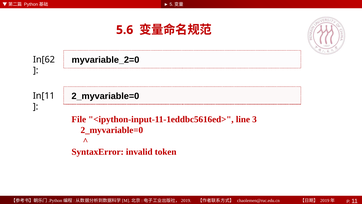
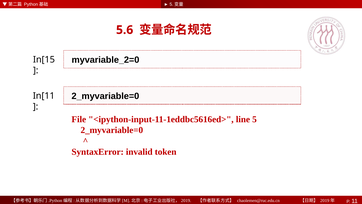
In[62: In[62 -> In[15 (44, 59)
3: 3 -> 5 (254, 119)
